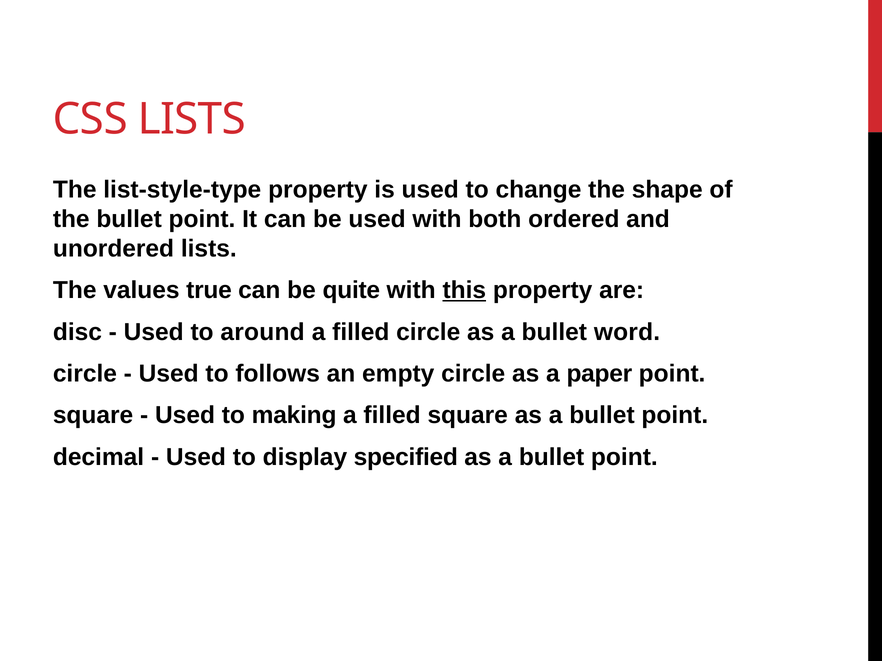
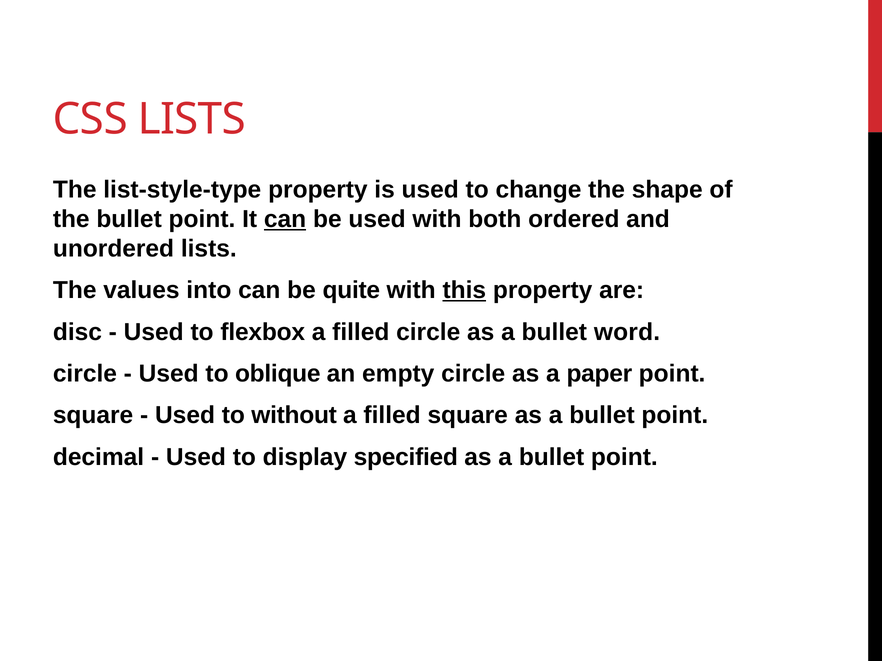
can underline: none -> present (285, 219)
true: true -> into (209, 291)
around: around -> flexbox (263, 332)
follows: follows -> oblique (278, 374)
making: making -> without (294, 416)
